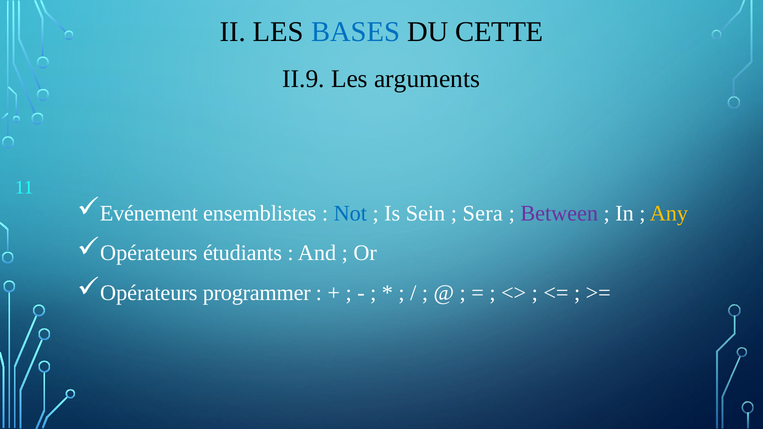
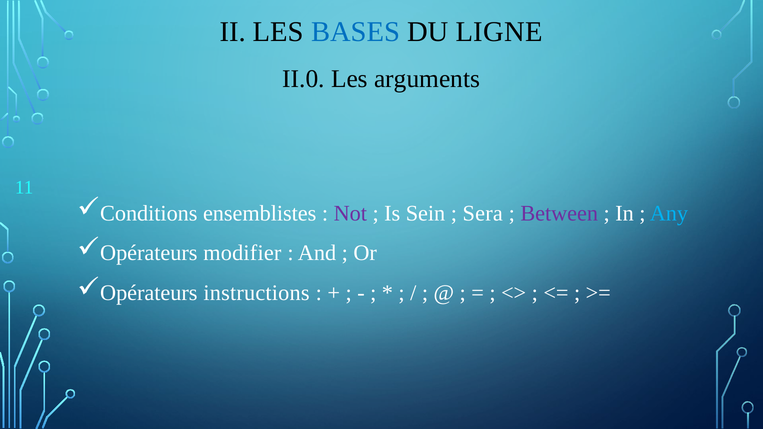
CETTE: CETTE -> LIGNE (499, 32)
II.9: II.9 -> II.0 (304, 79)
Evénement: Evénement -> Conditions (149, 213)
Not colour: blue -> purple (350, 213)
Any colour: yellow -> light blue (669, 213)
étudiants: étudiants -> modifier (242, 253)
programmer: programmer -> instructions (256, 293)
